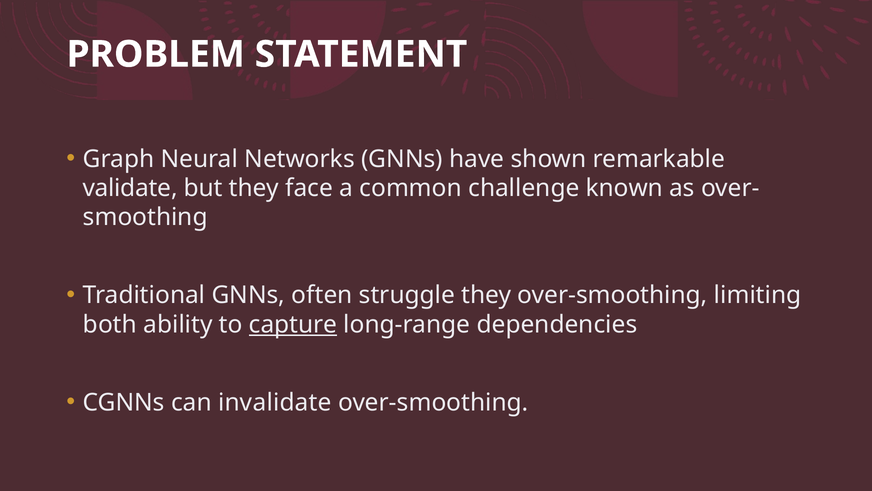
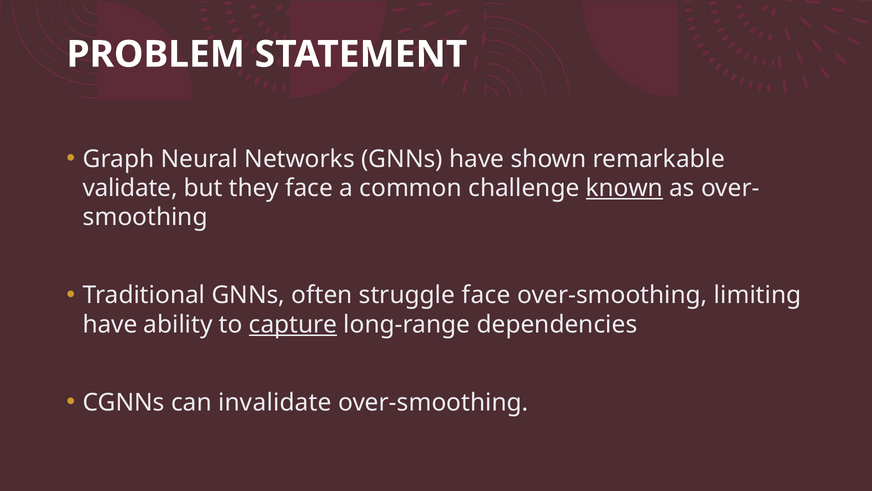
known underline: none -> present (624, 188)
struggle they: they -> face (486, 295)
both: both -> have (110, 324)
